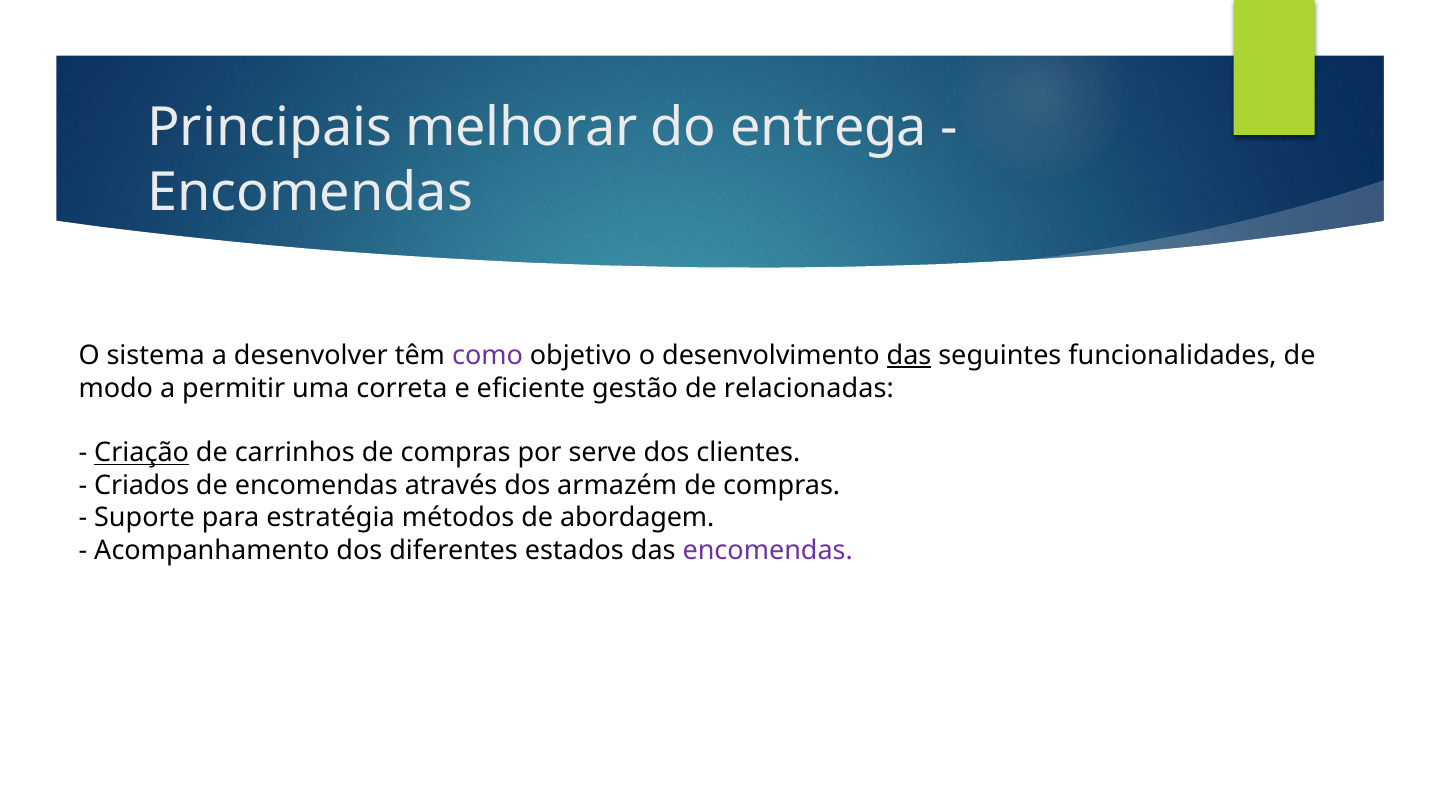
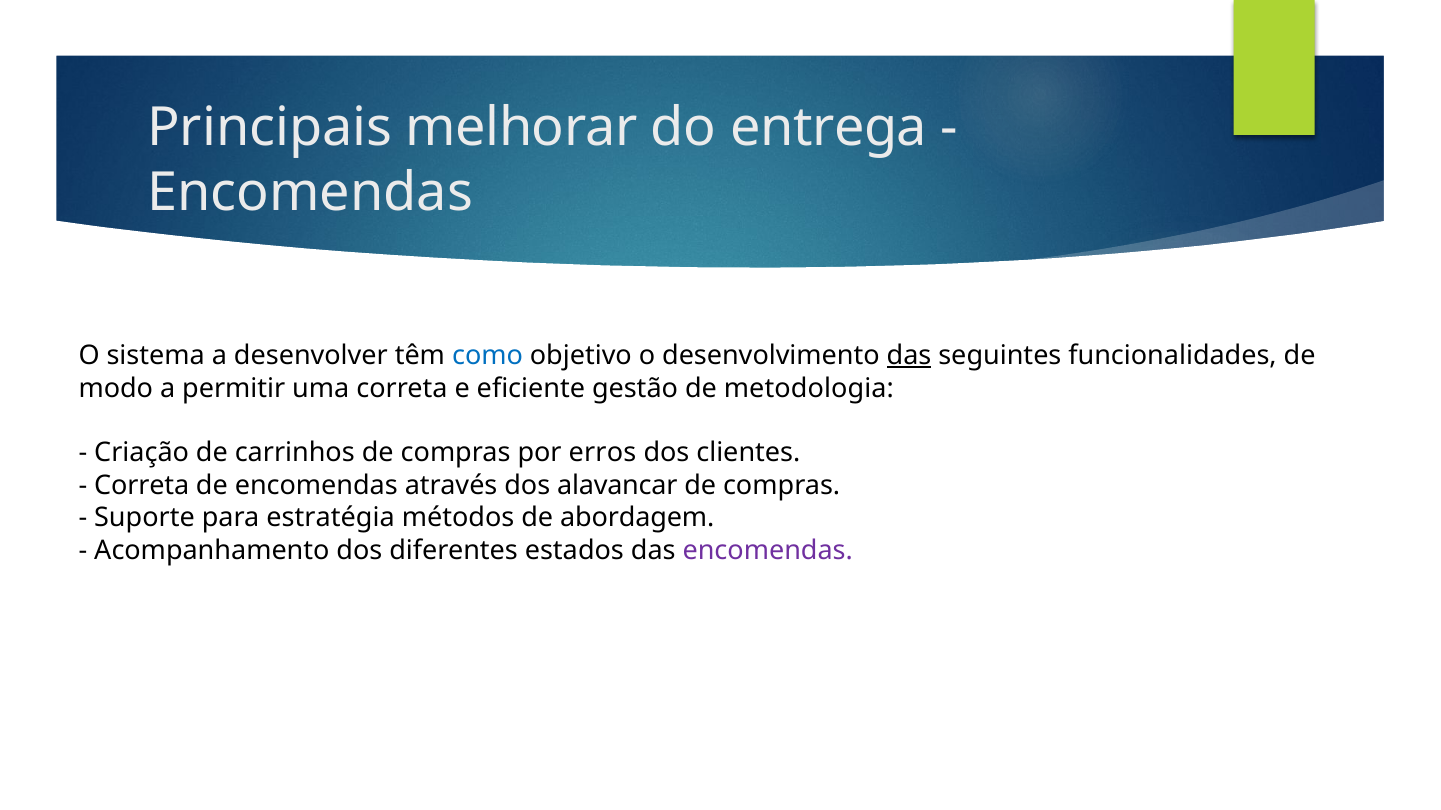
como colour: purple -> blue (488, 356)
relacionadas: relacionadas -> metodologia (809, 388)
Criação underline: present -> none (142, 453)
serve: serve -> erros (602, 453)
Criados: Criados -> Correta (142, 486)
armazém: armazém -> alavancar (617, 486)
